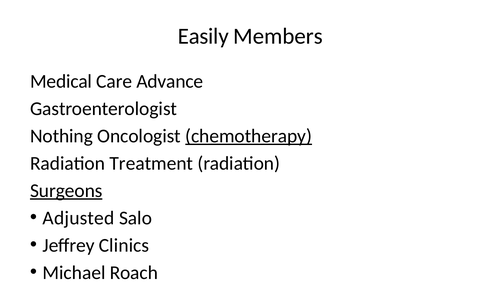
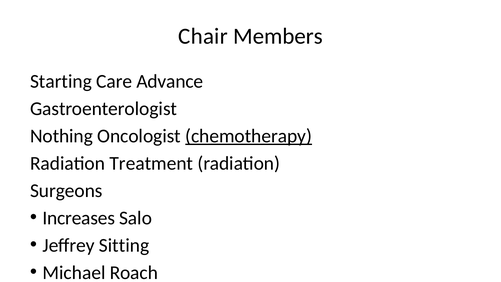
Easily: Easily -> Chair (203, 36)
Medical: Medical -> Starting (61, 81)
Surgeons underline: present -> none (66, 191)
Adjusted: Adjusted -> Increases (79, 218)
Clinics: Clinics -> Sitting (124, 245)
